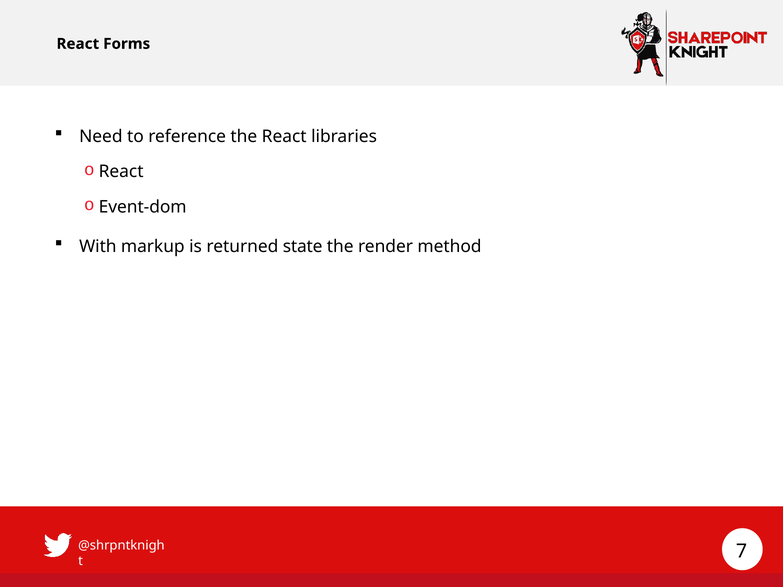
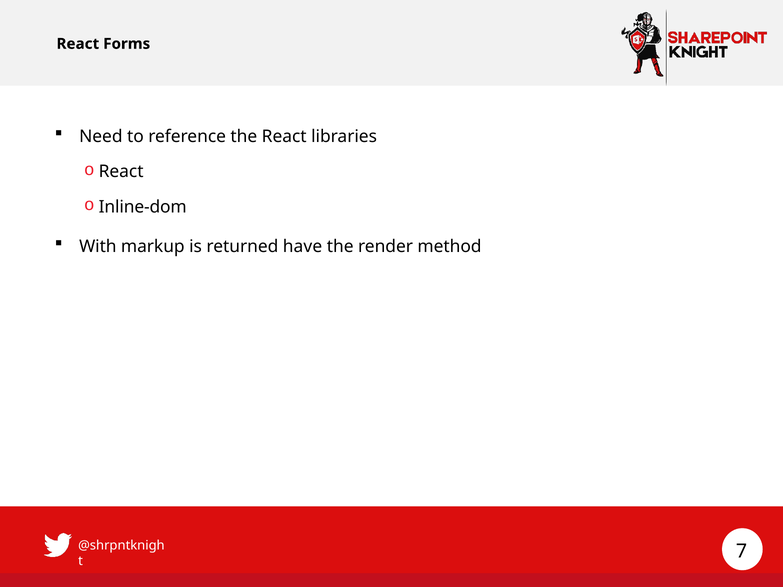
Event-dom: Event-dom -> Inline-dom (143, 207)
state: state -> have (303, 247)
